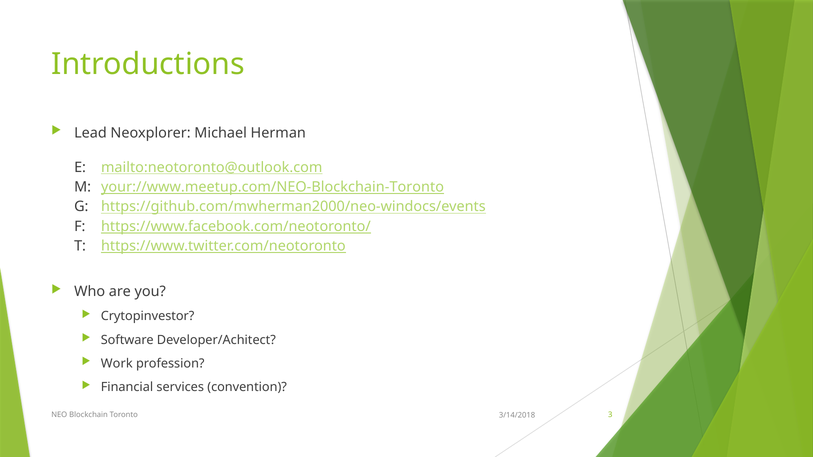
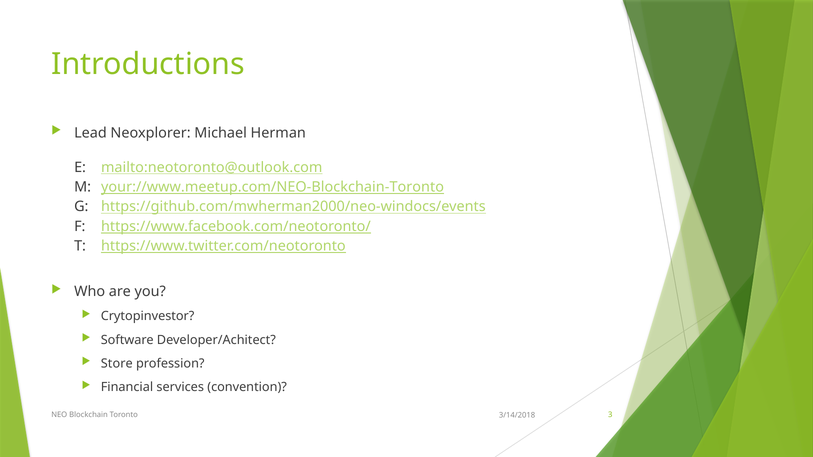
Work: Work -> Store (117, 364)
